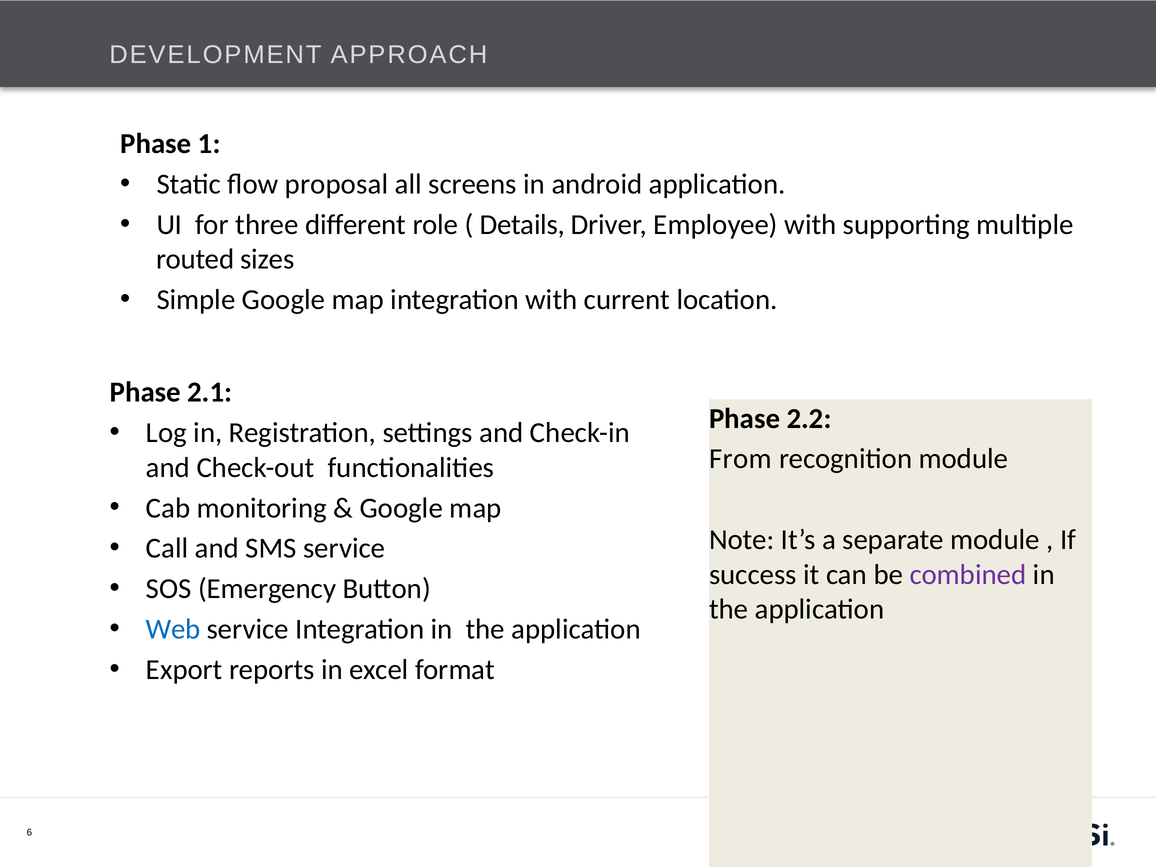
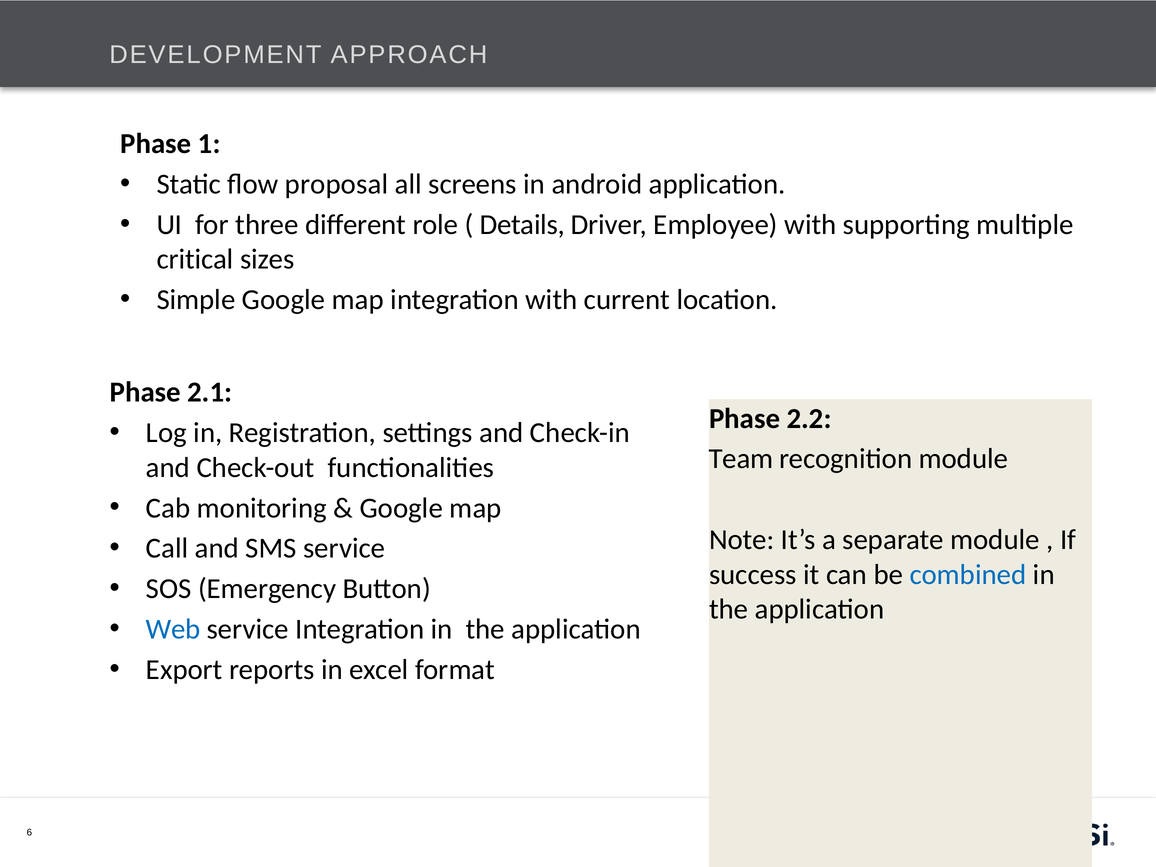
routed: routed -> critical (195, 259)
From: From -> Team (741, 459)
combined colour: purple -> blue (968, 575)
